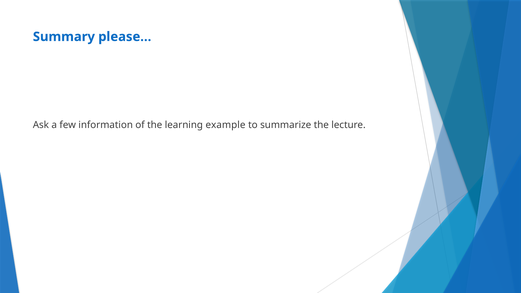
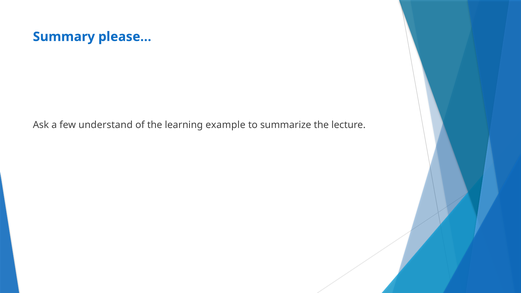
information: information -> understand (106, 125)
